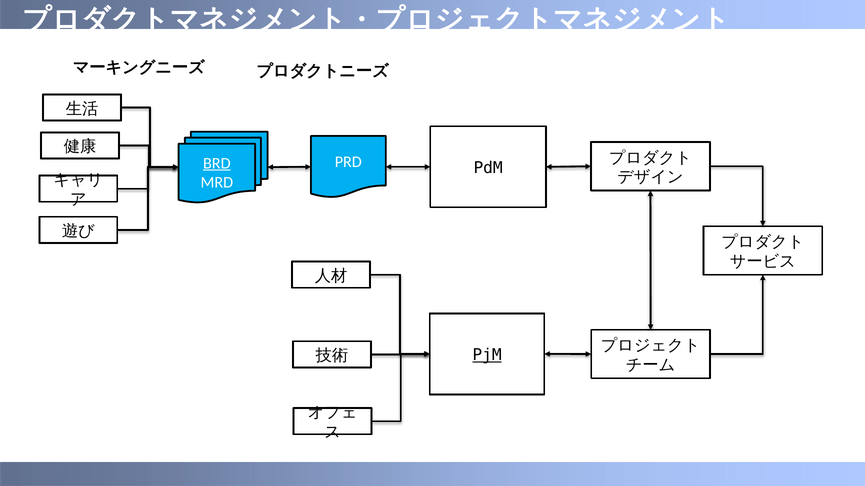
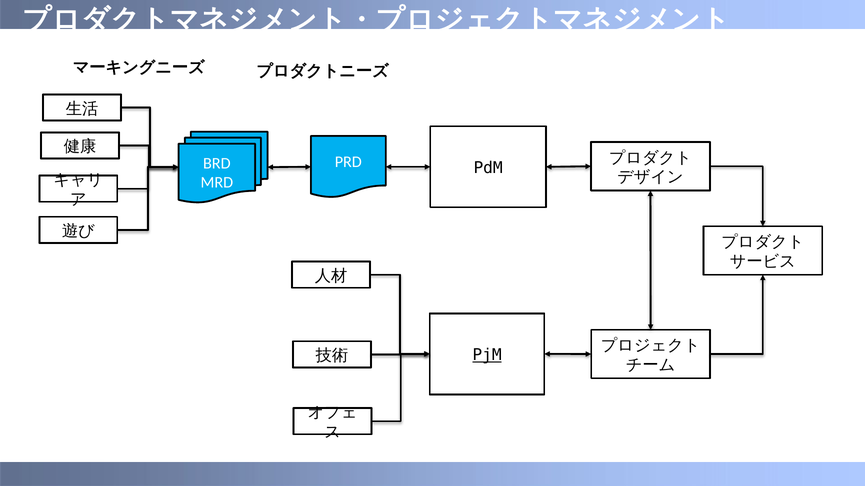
BRD underline: present -> none (217, 163)
